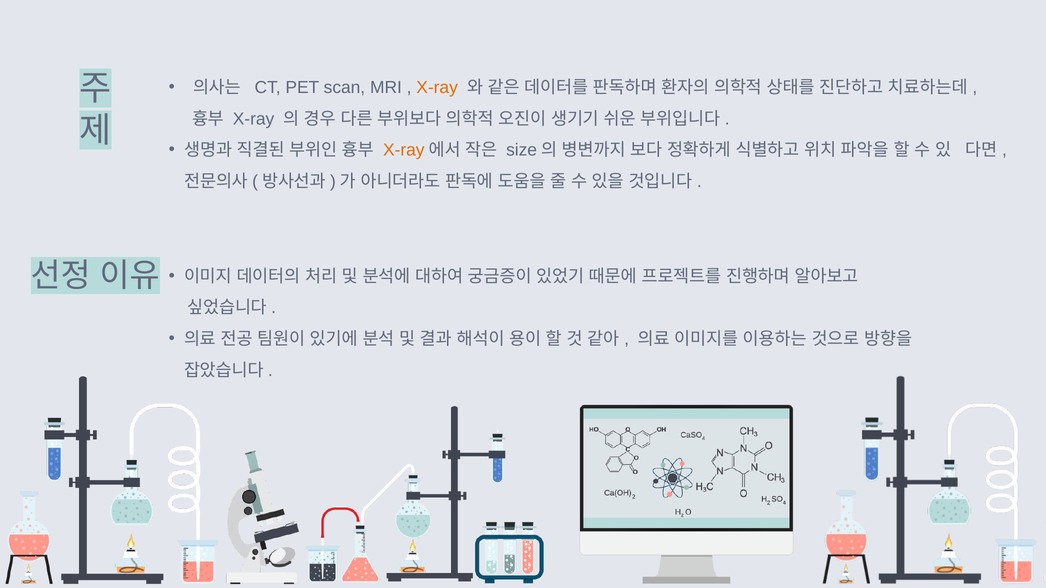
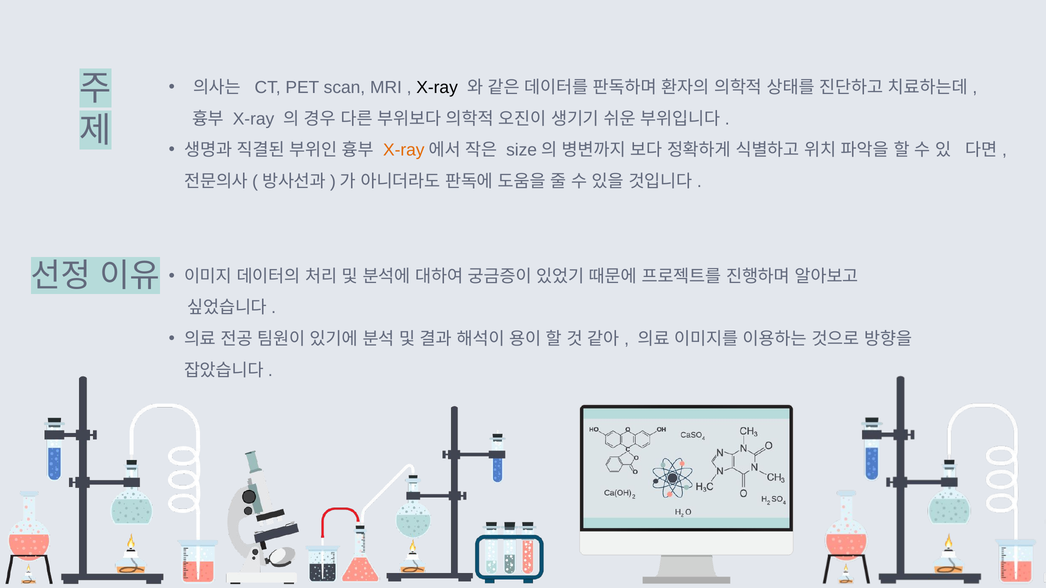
X-ray colour: orange -> black (437, 88)
